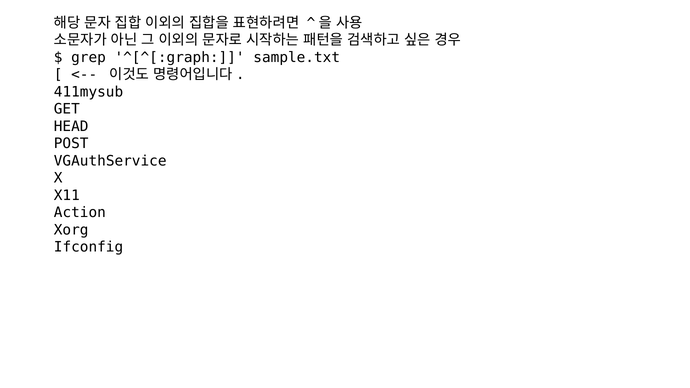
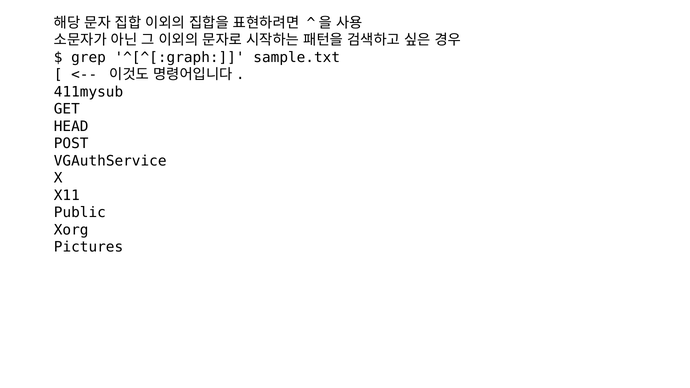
Action: Action -> Public (80, 213)
Ifconfig: Ifconfig -> Pictures (89, 247)
